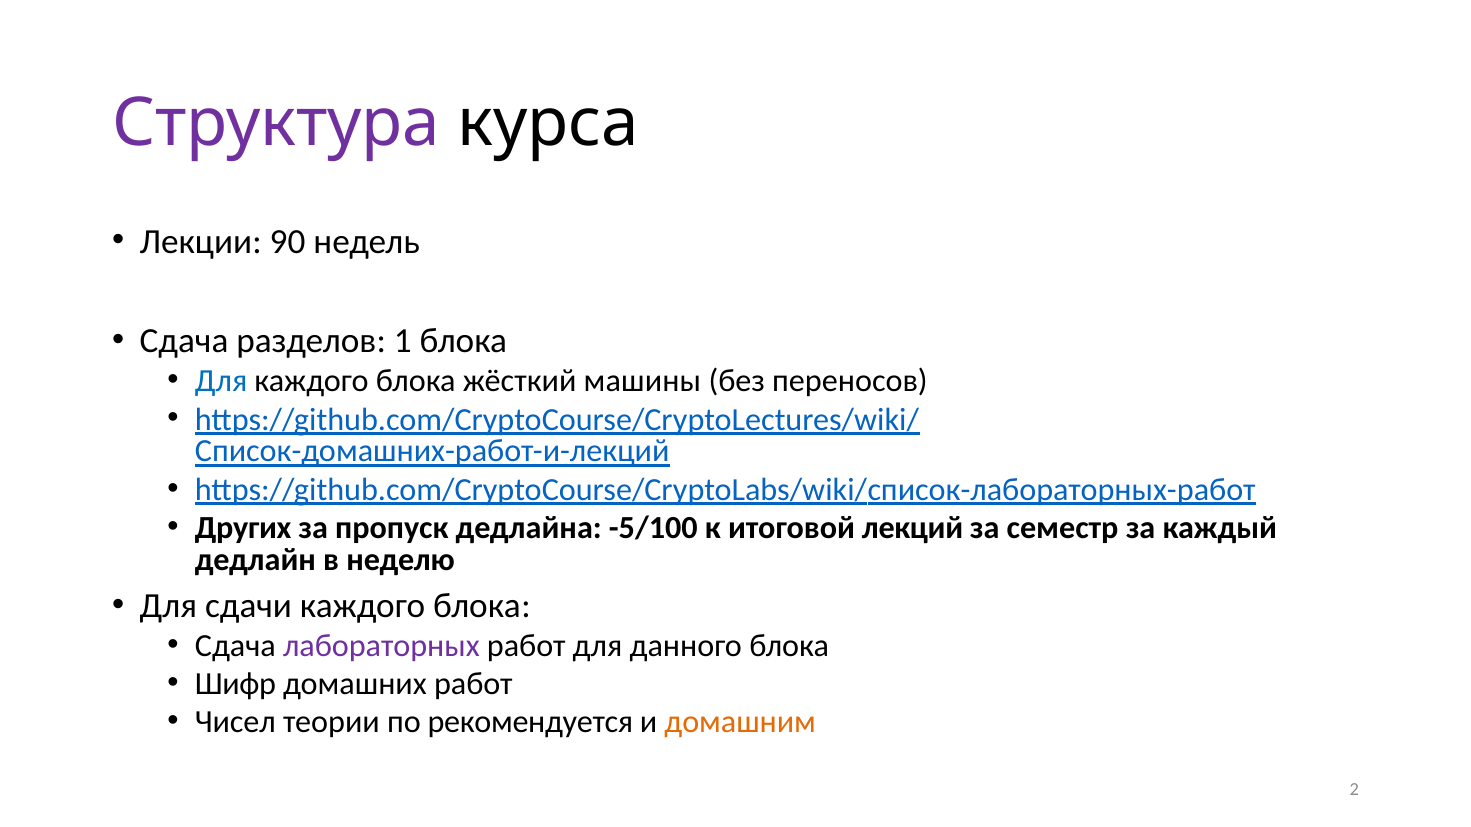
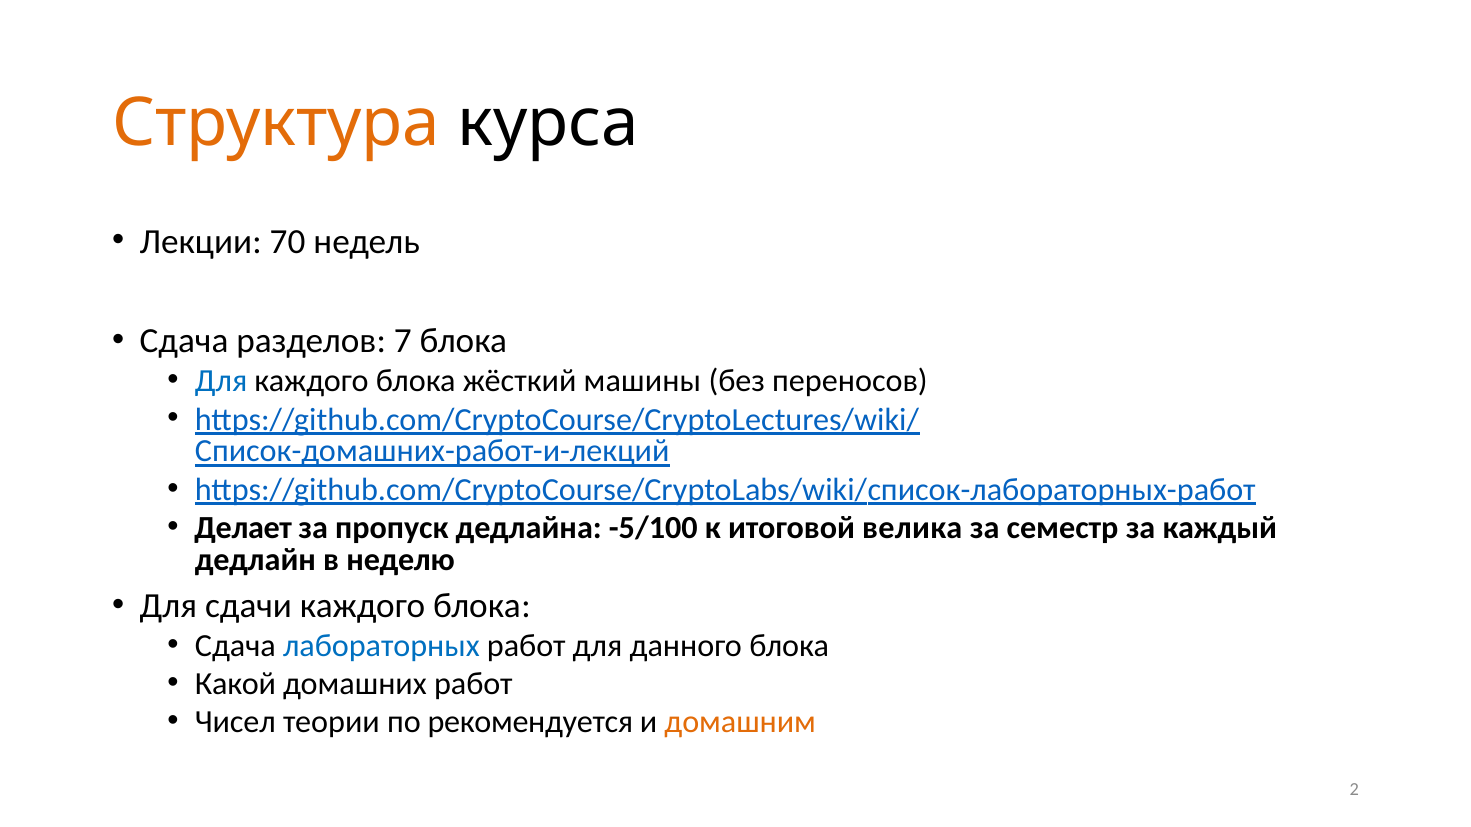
Структура colour: purple -> orange (276, 124)
90: 90 -> 70 (288, 242)
1: 1 -> 7 (403, 341)
Других: Других -> Делает (243, 529)
лекций: лекций -> велика (912, 529)
лабораторных colour: purple -> blue (381, 646)
Шифр: Шифр -> Какой (235, 684)
